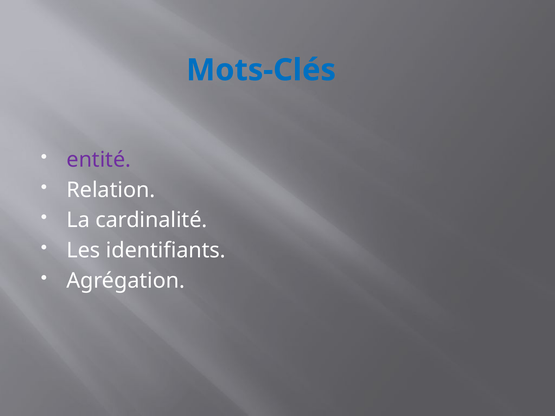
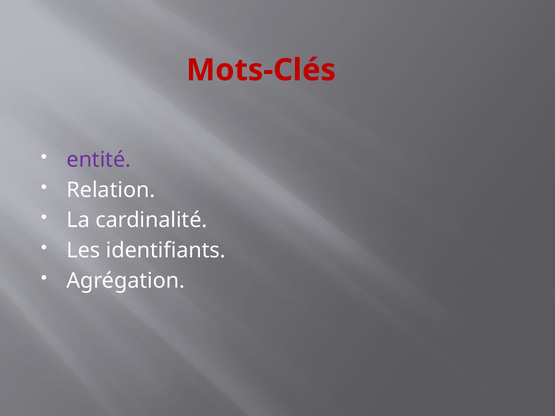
Mots-Clés colour: blue -> red (261, 70)
